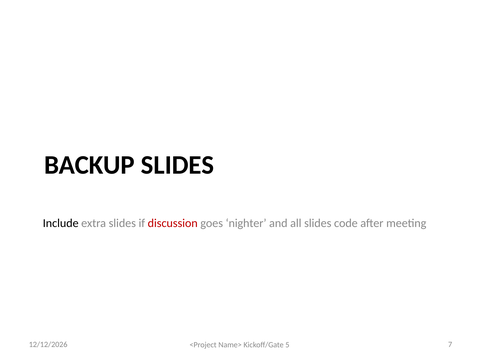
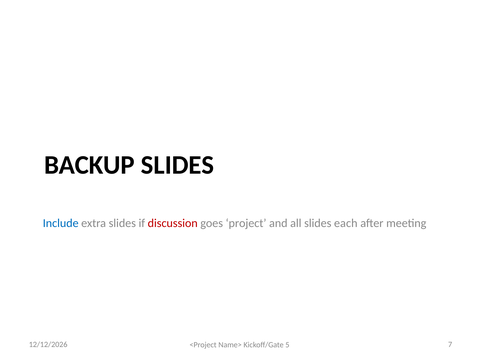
Include colour: black -> blue (61, 223)
nighter: nighter -> project (246, 223)
code: code -> each (346, 223)
